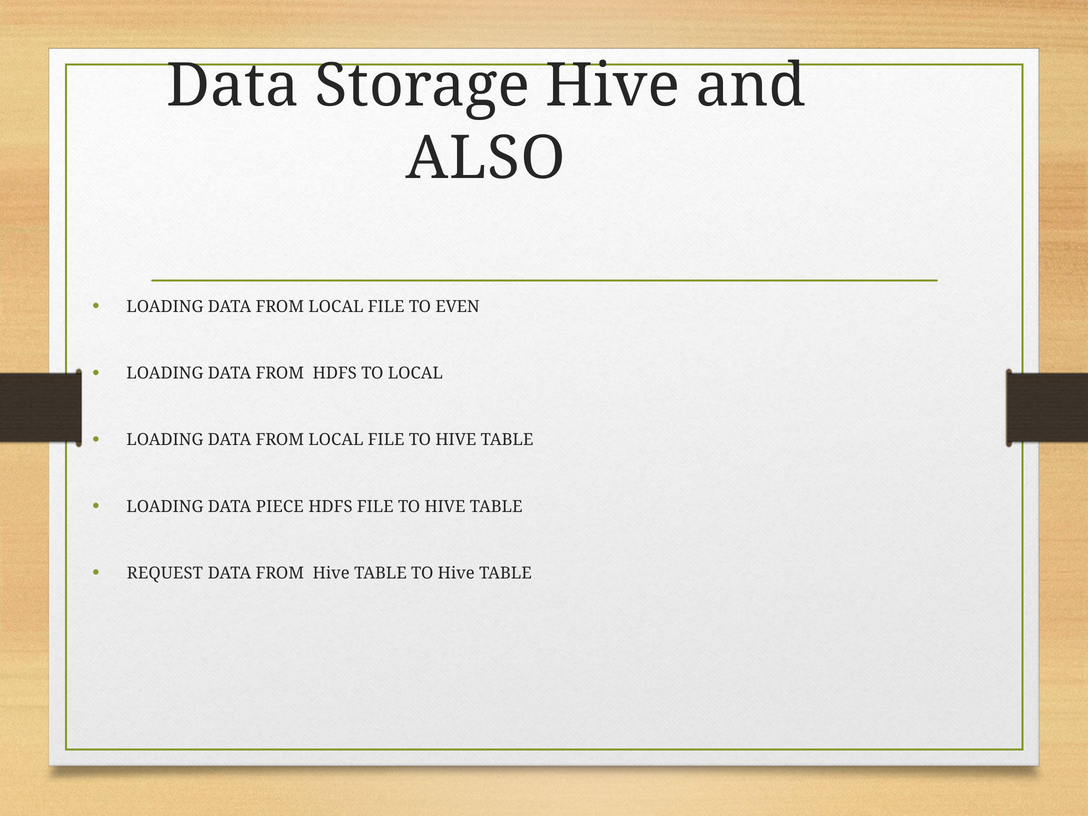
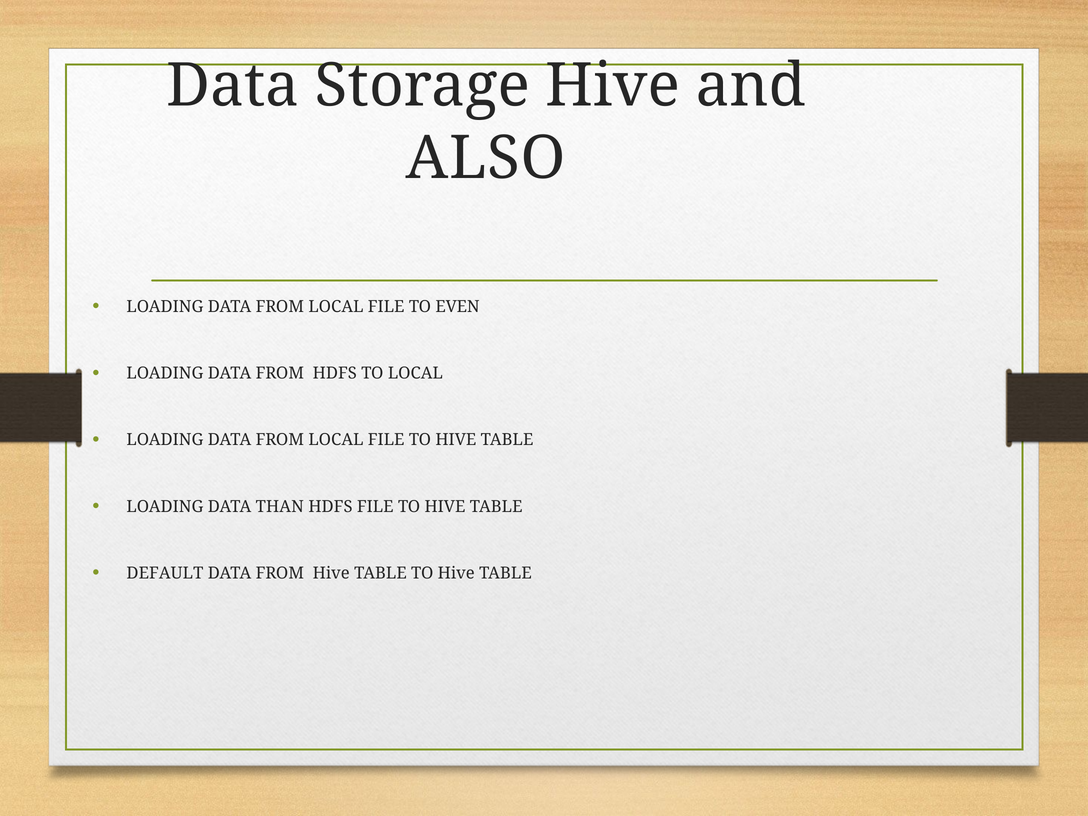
PIECE: PIECE -> THAN (280, 507)
REQUEST: REQUEST -> DEFAULT (165, 573)
